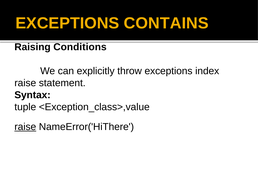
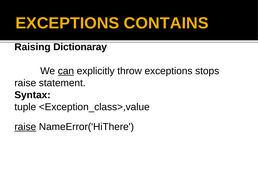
Conditions: Conditions -> Dictionaray (80, 47)
can underline: none -> present (66, 71)
index: index -> stops (207, 71)
